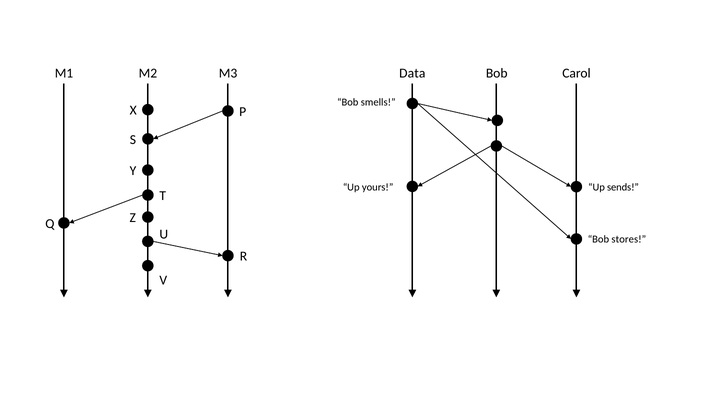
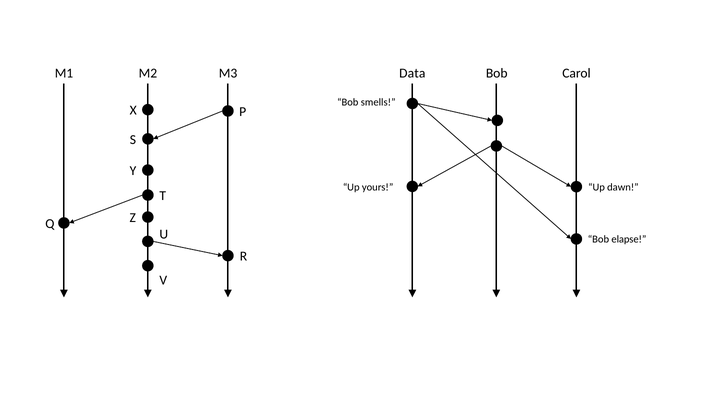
sends: sends -> dawn (623, 187)
stores: stores -> elapse (629, 239)
